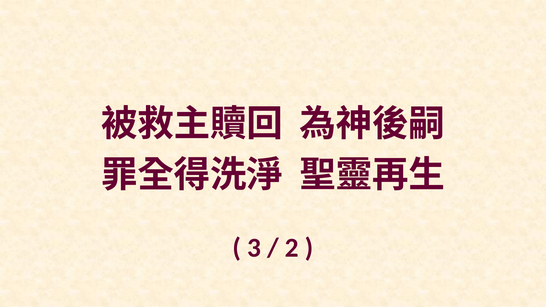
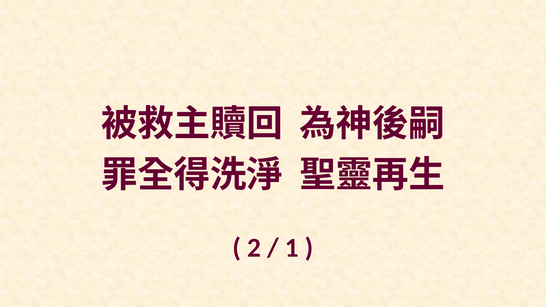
3: 3 -> 2 (254, 248)
2: 2 -> 1 (292, 248)
